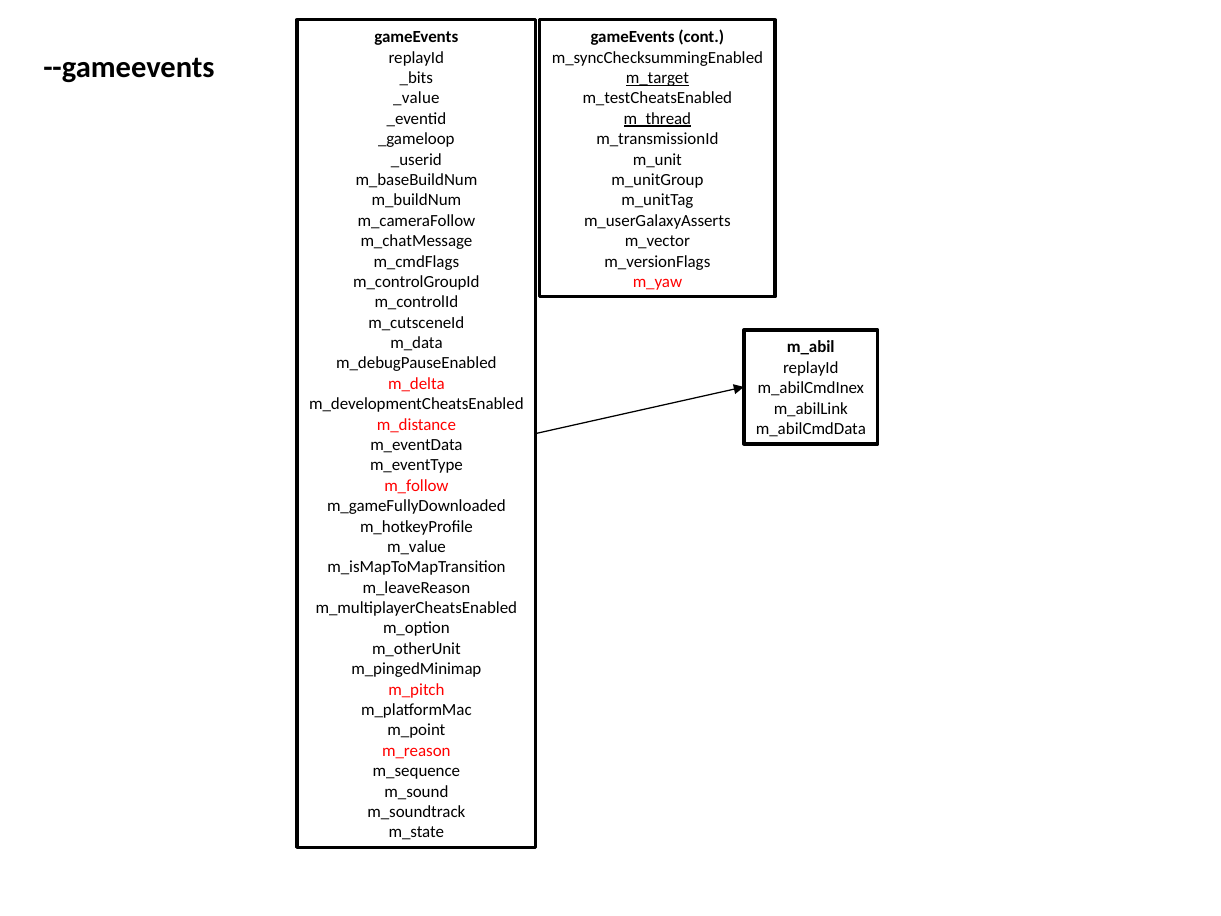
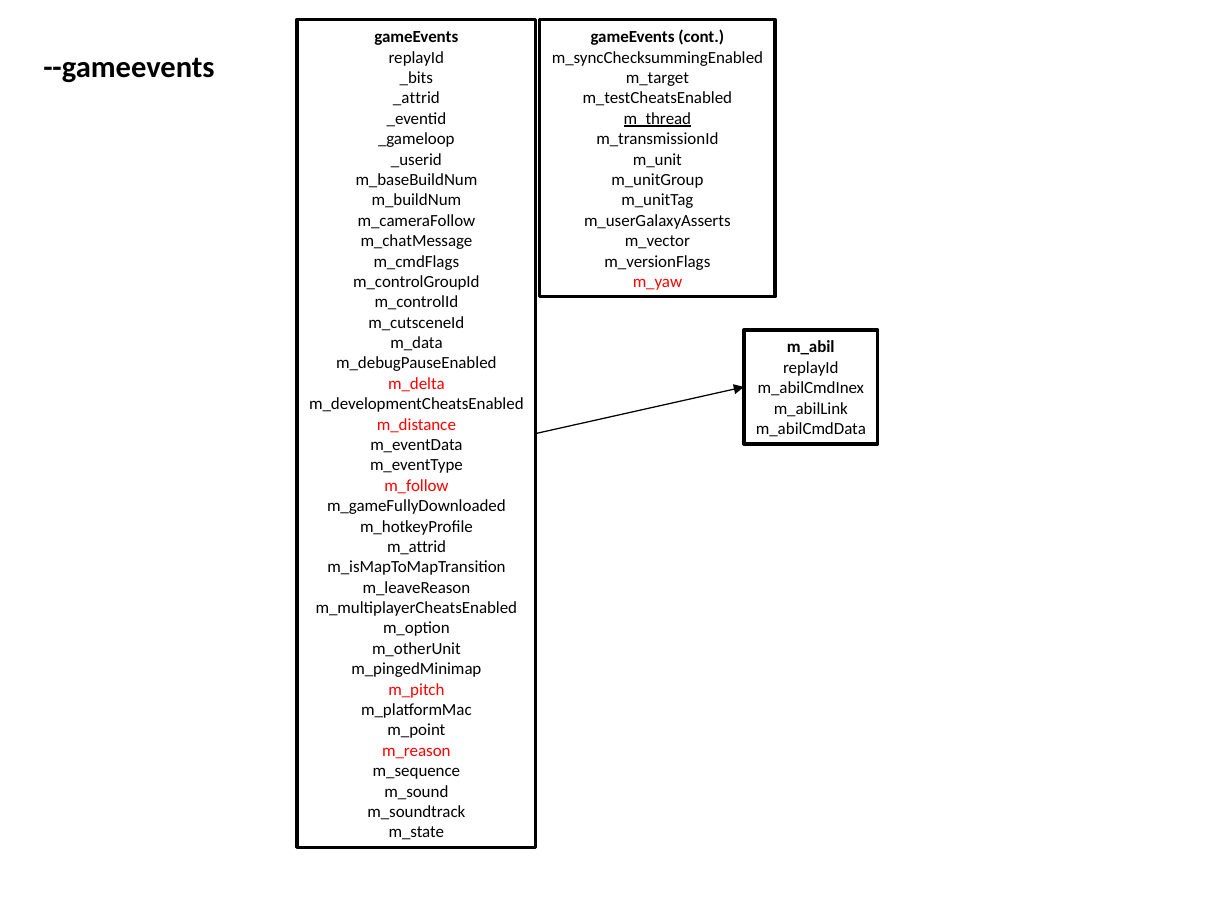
m_target underline: present -> none (657, 78)
_value: _value -> _attrid (416, 98)
m_value: m_value -> m_attrid (417, 547)
